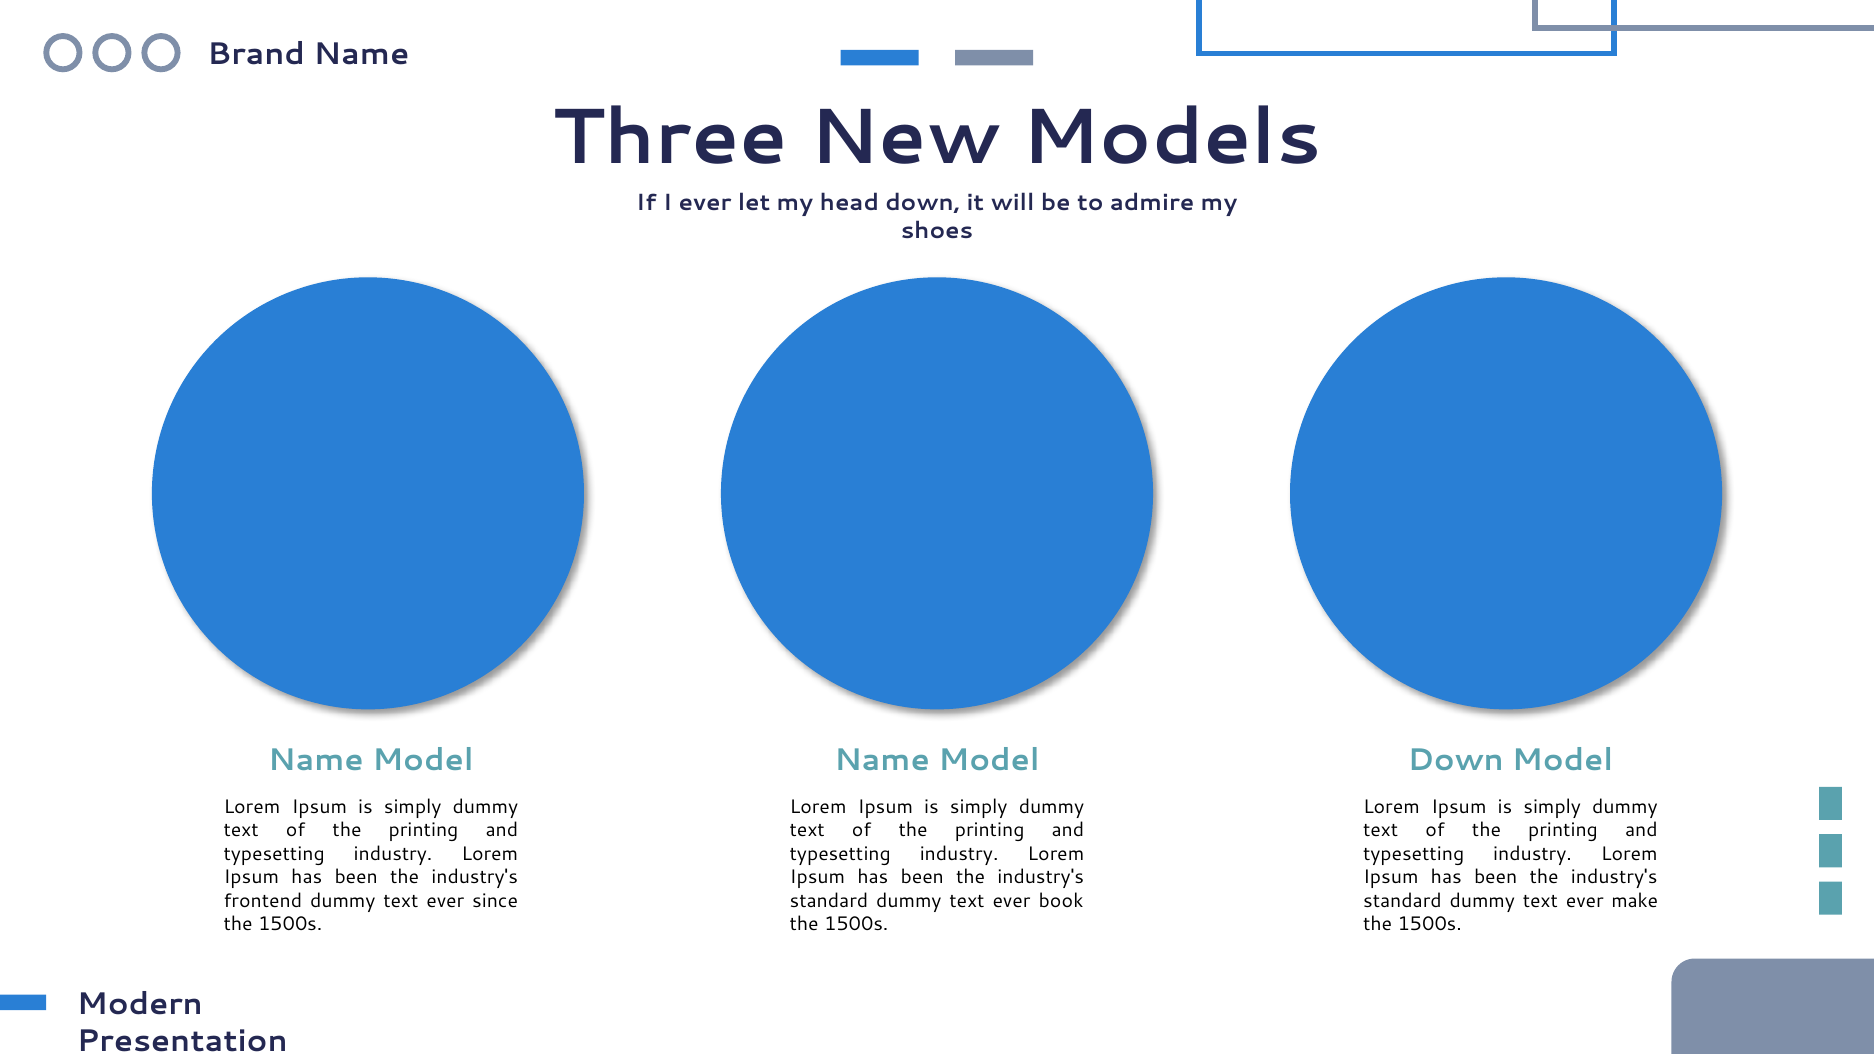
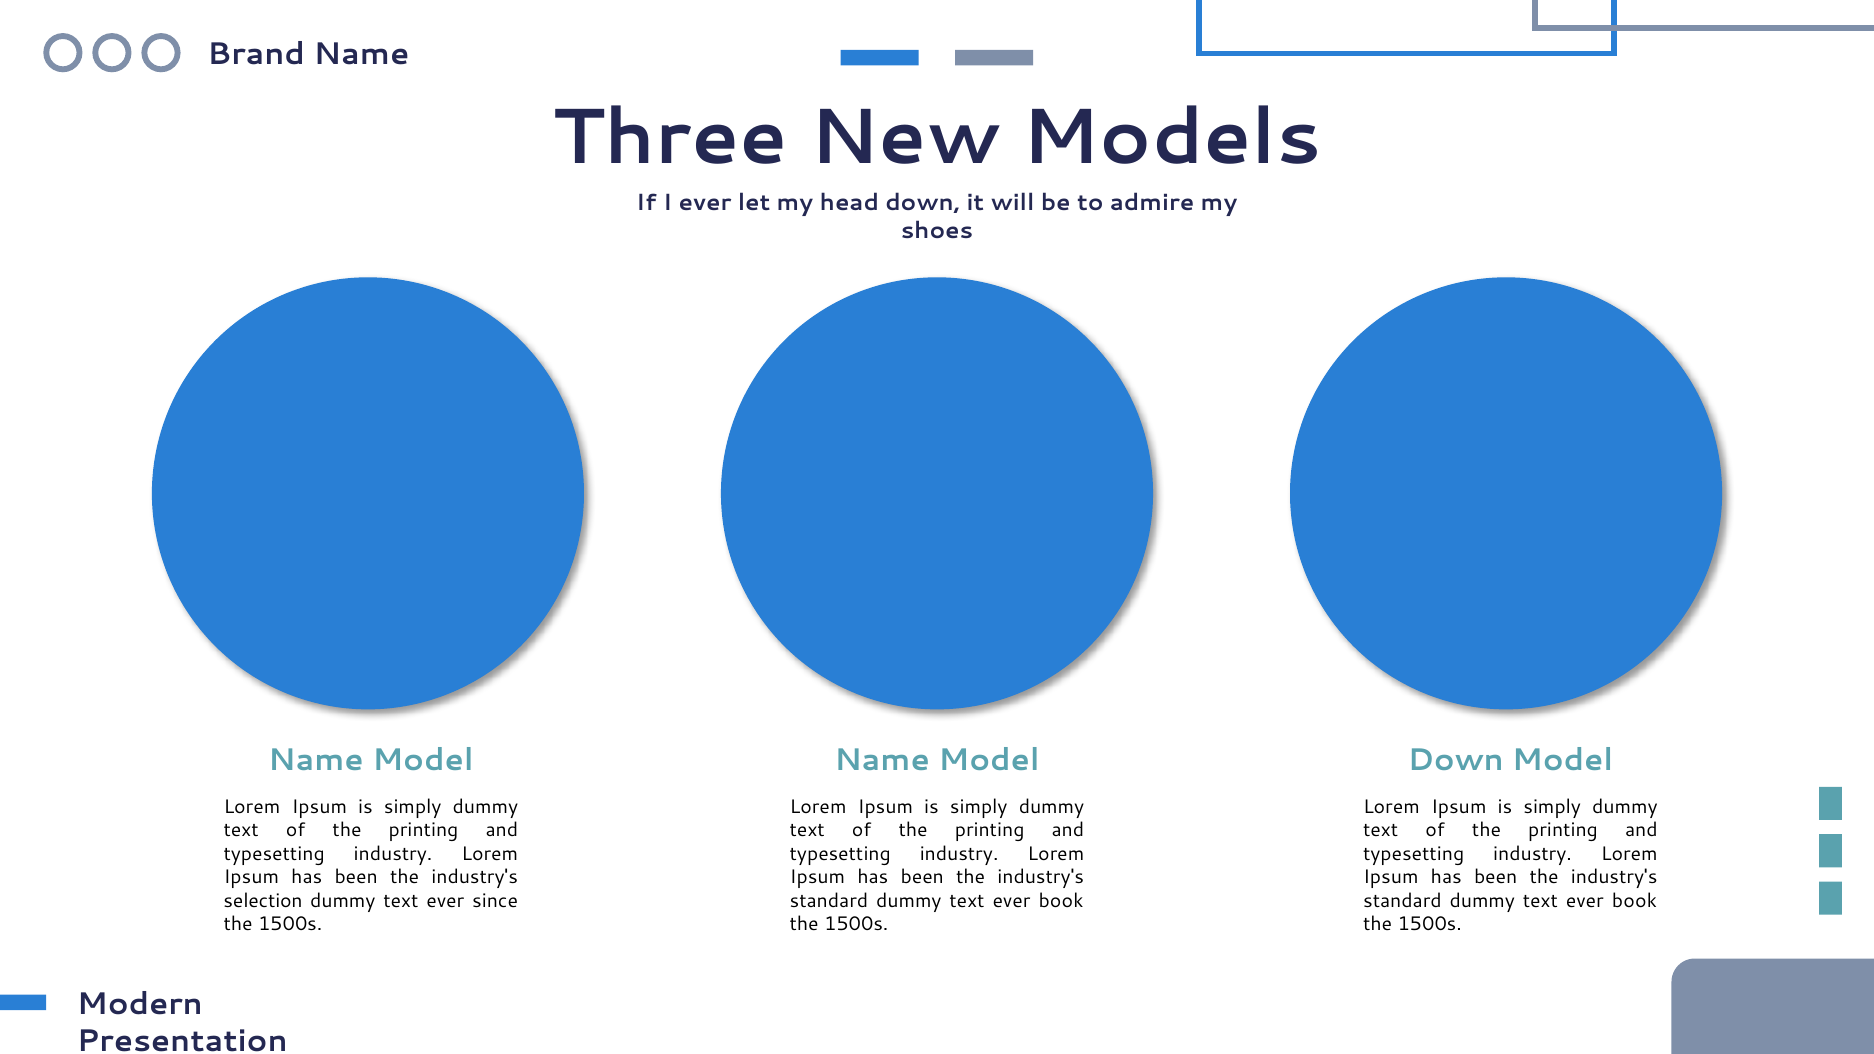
frontend: frontend -> selection (263, 901)
make: make -> book (1635, 901)
